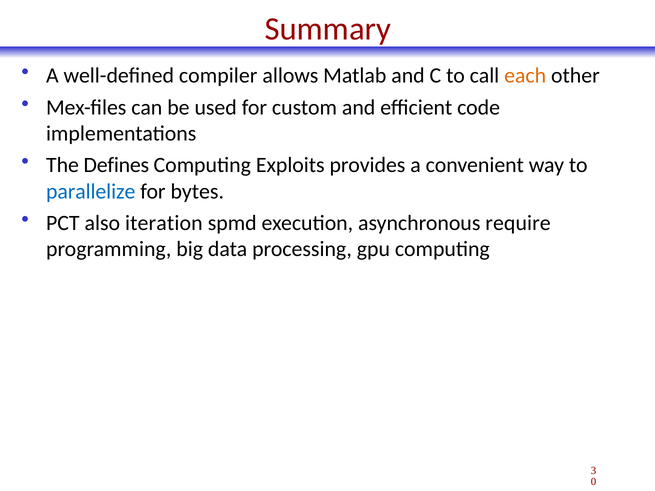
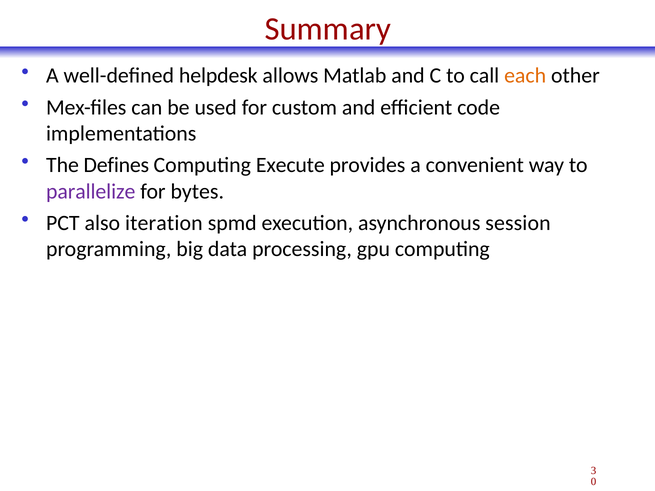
compiler: compiler -> helpdesk (218, 76)
Exploits: Exploits -> Execute (290, 165)
parallelize colour: blue -> purple (91, 191)
require: require -> session (518, 223)
